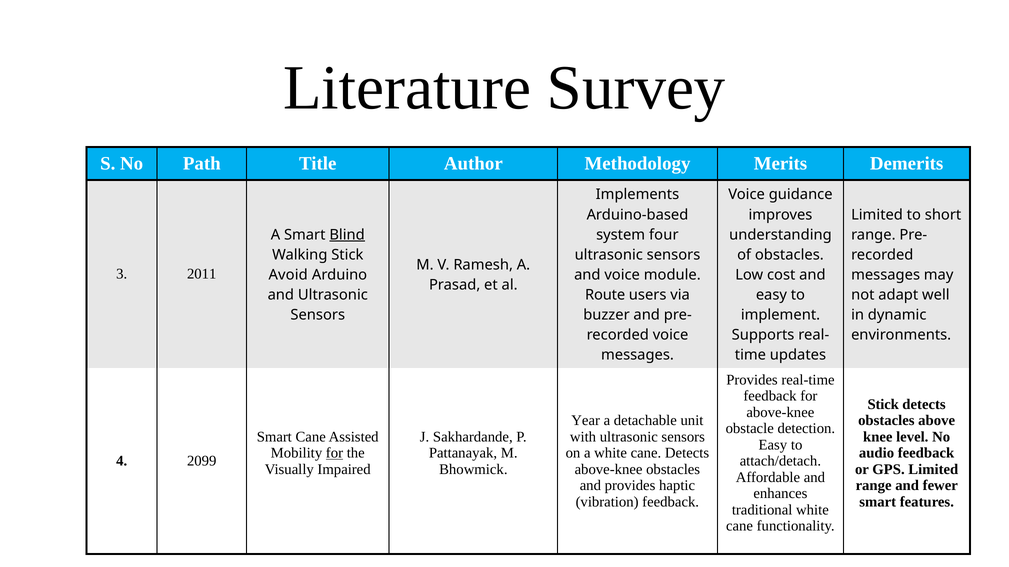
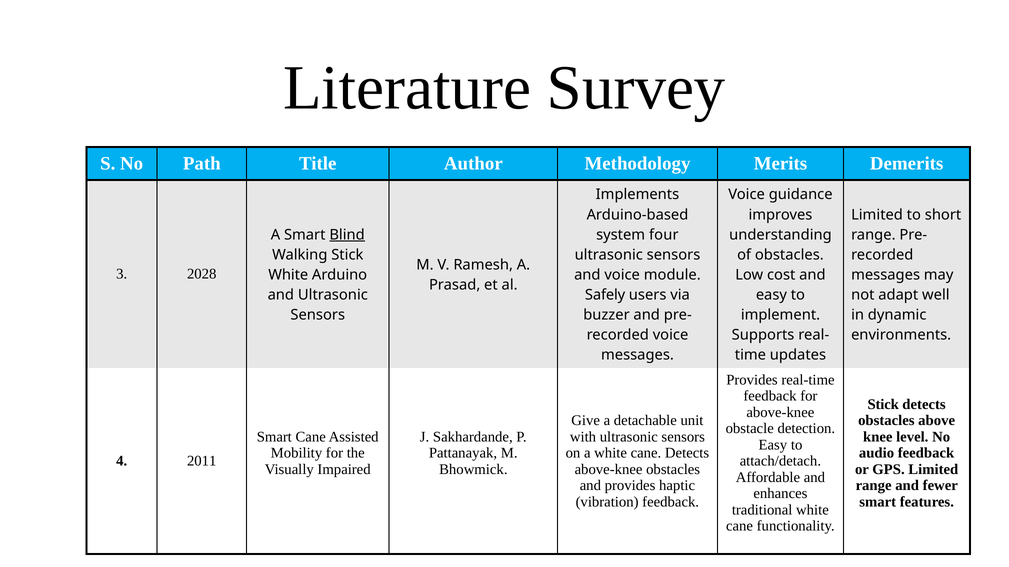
2011: 2011 -> 2028 (202, 274)
Avoid: Avoid -> White (288, 275)
Route: Route -> Safely (605, 295)
Year: Year -> Give (586, 421)
for underline: present -> none (334, 453)
2099: 2099 -> 2011 (202, 462)
